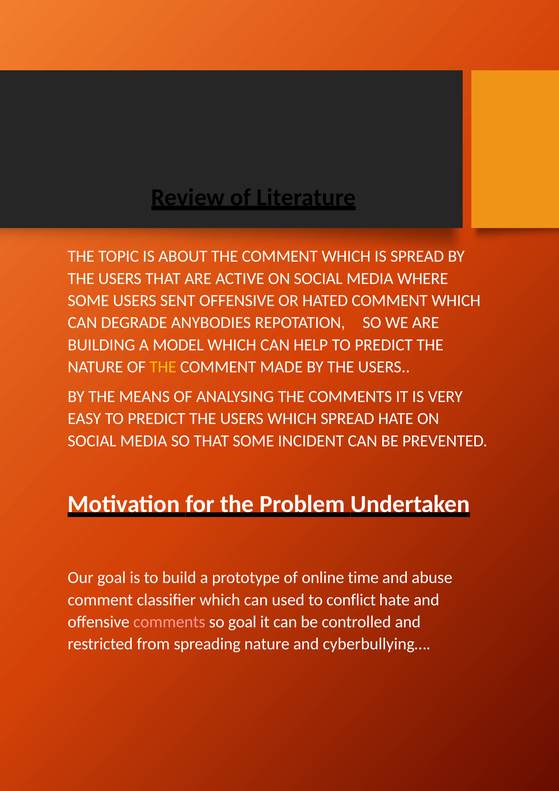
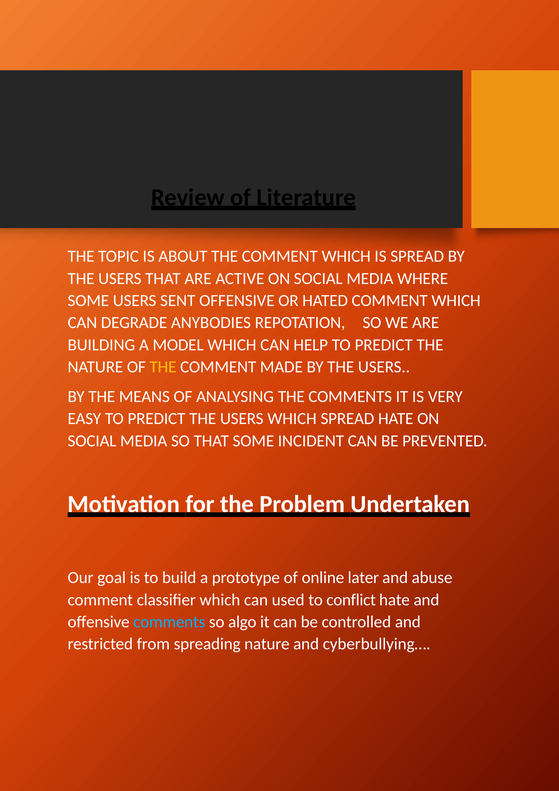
time: time -> later (363, 578)
comments colour: pink -> light blue (169, 622)
so goal: goal -> algo (242, 622)
